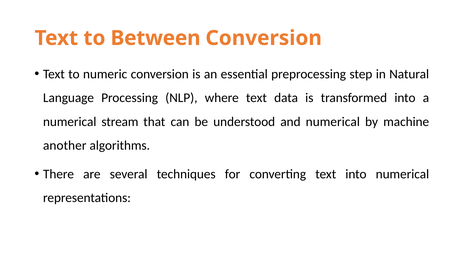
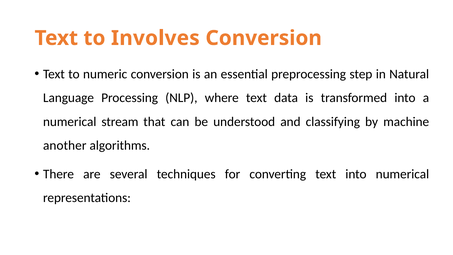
Between: Between -> Involves (155, 38)
and numerical: numerical -> classifying (333, 122)
